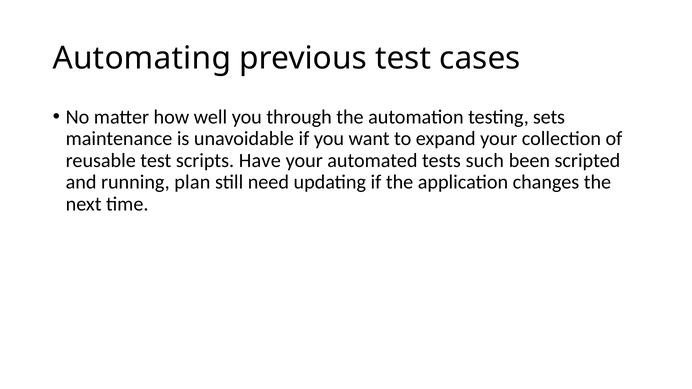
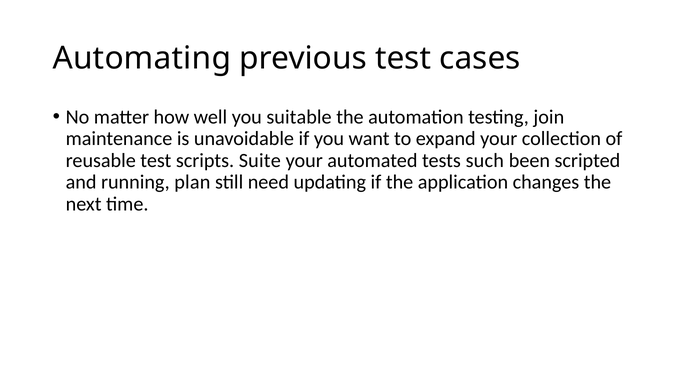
through: through -> suitable (299, 117)
sets: sets -> join (549, 117)
Have: Have -> Suite (260, 160)
